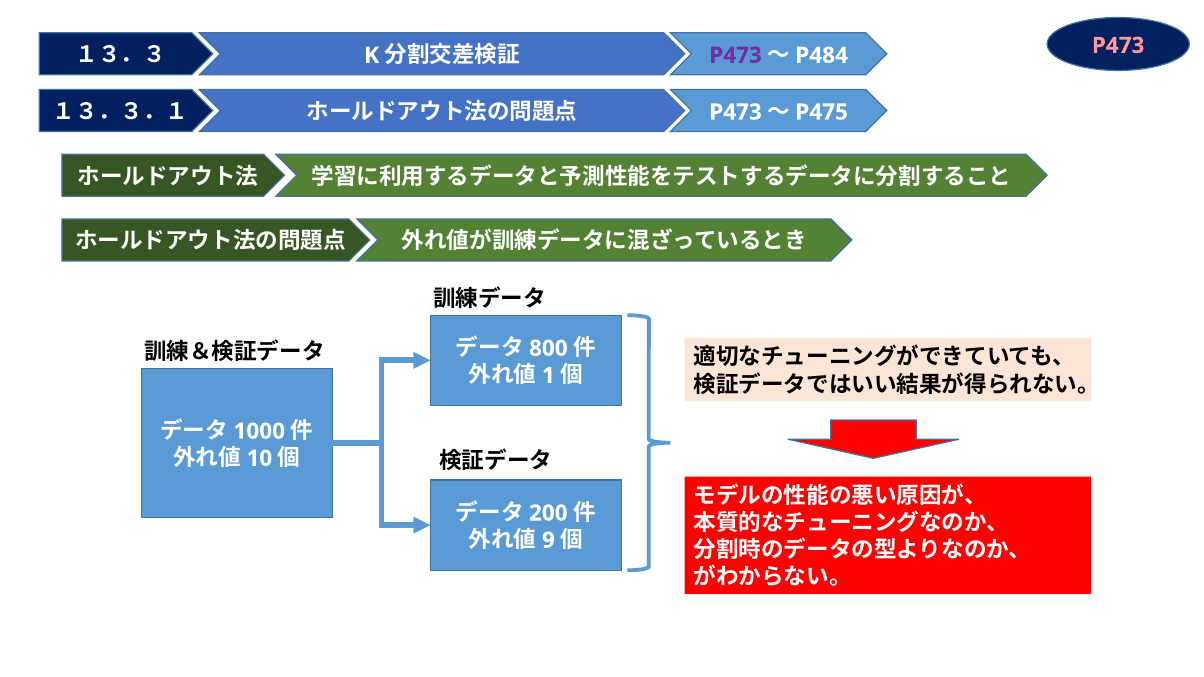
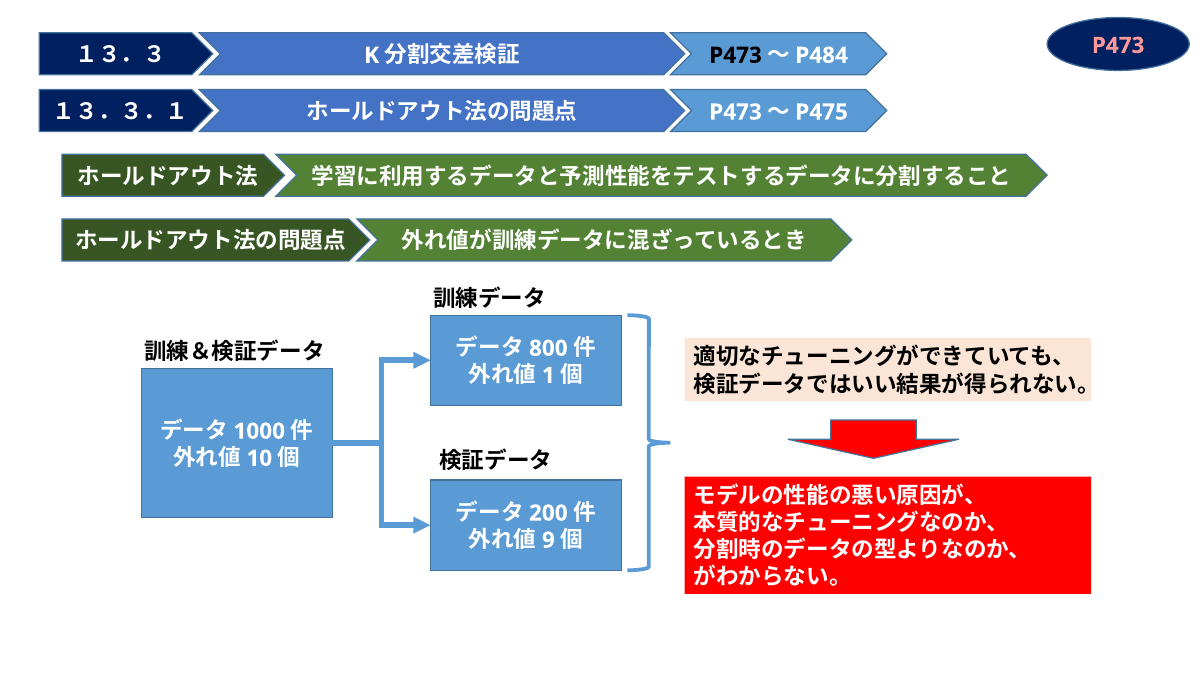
P473 colour: purple -> black (736, 55)
